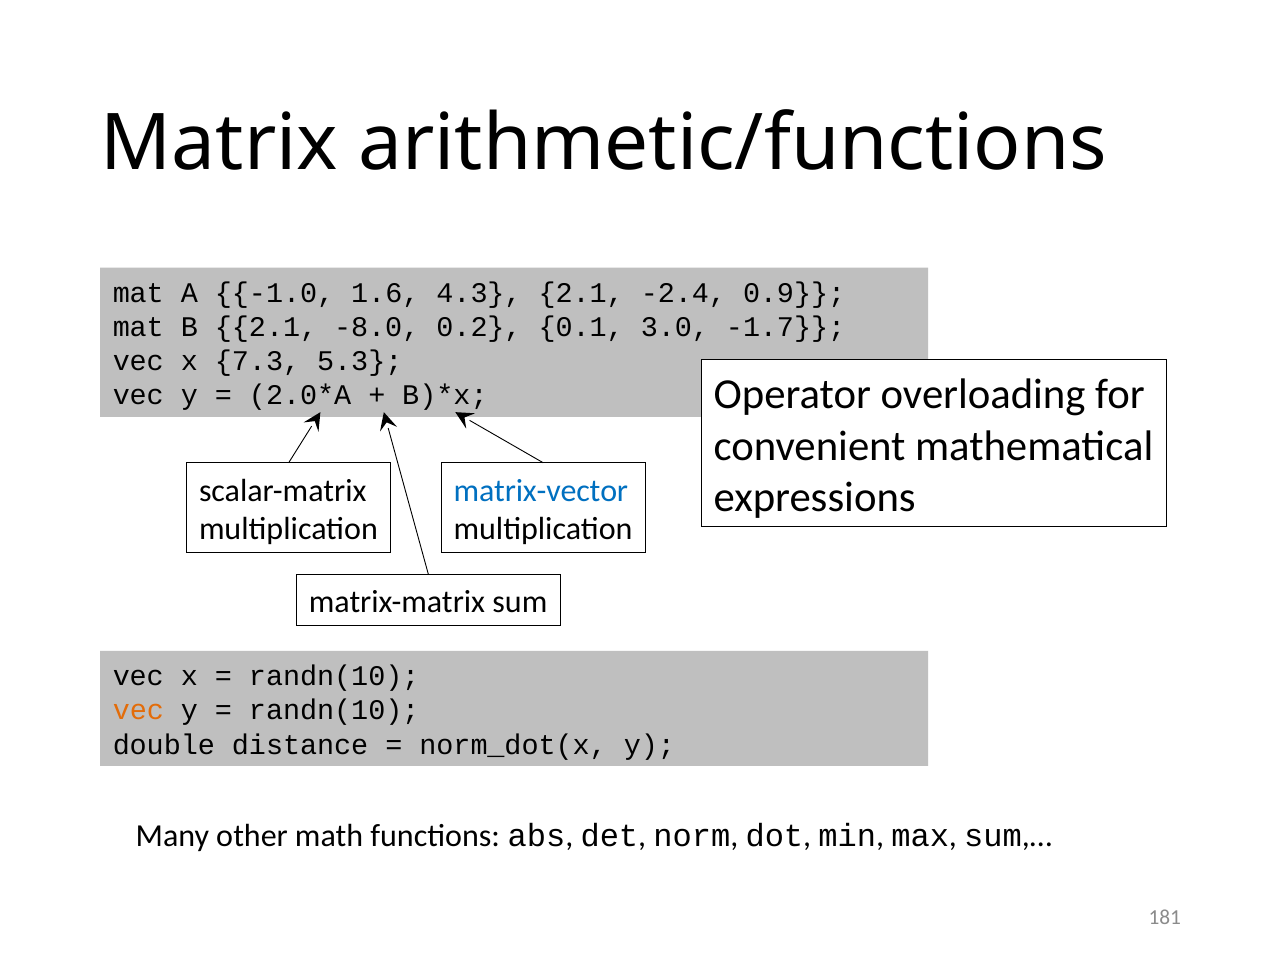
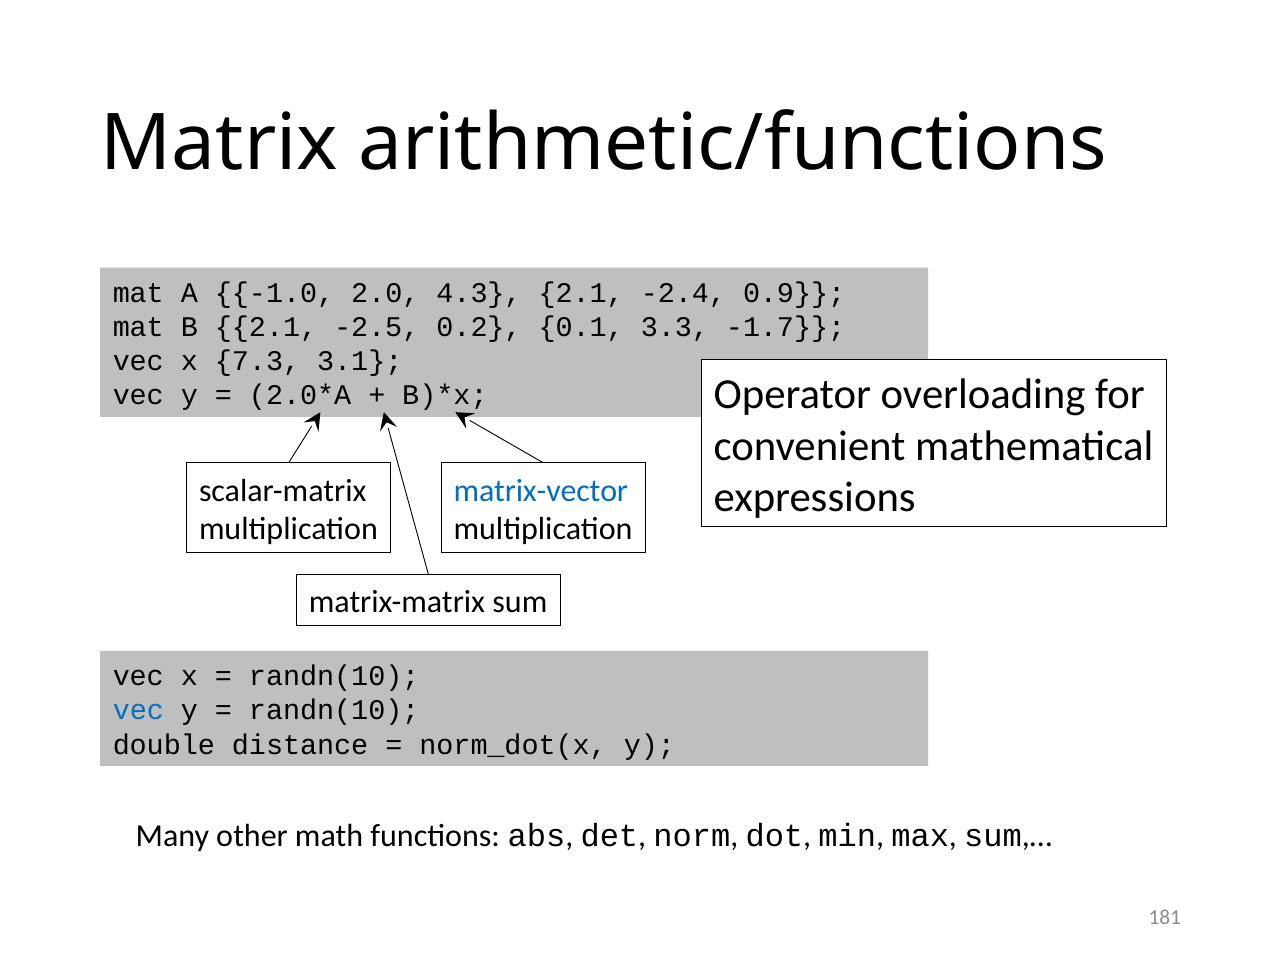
1.6: 1.6 -> 2.0 (385, 293)
-8.0: -8.0 -> -2.5 (377, 327)
3.0: 3.0 -> 3.3 (675, 327)
5.3: 5.3 -> 3.1 (360, 361)
vec colour: orange -> blue (138, 711)
